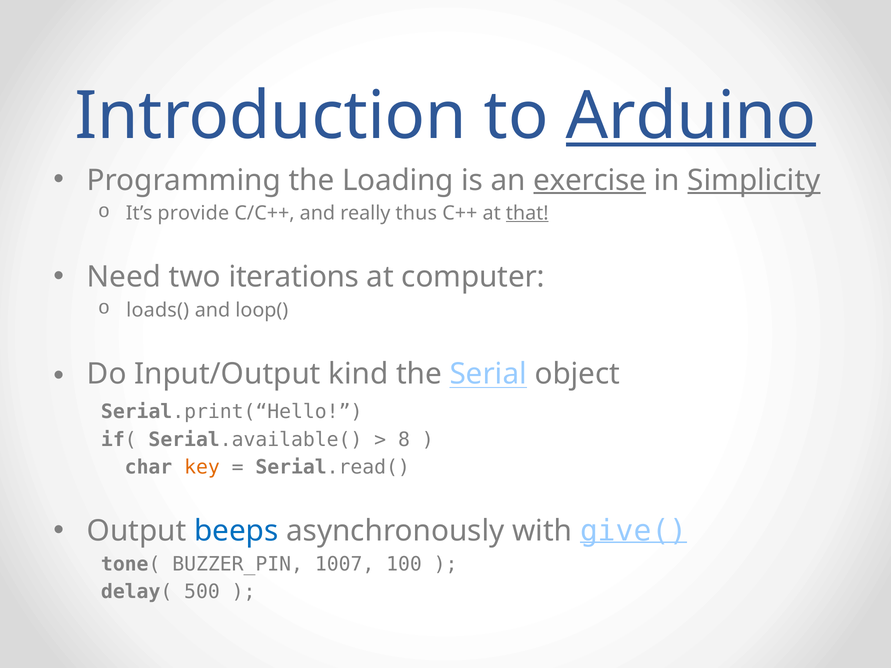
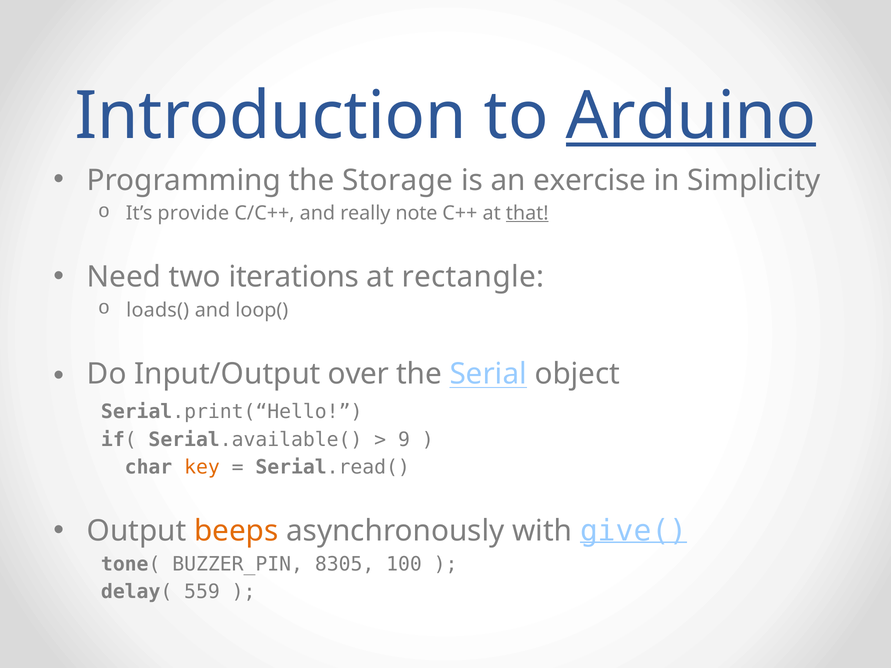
Loading: Loading -> Storage (398, 180)
exercise underline: present -> none (590, 180)
Simplicity underline: present -> none (754, 180)
thus: thus -> note (416, 213)
computer: computer -> rectangle (473, 277)
kind: kind -> over (358, 374)
8: 8 -> 9 (404, 440)
beeps colour: blue -> orange (236, 531)
1007: 1007 -> 8305 (345, 564)
500: 500 -> 559 (202, 592)
